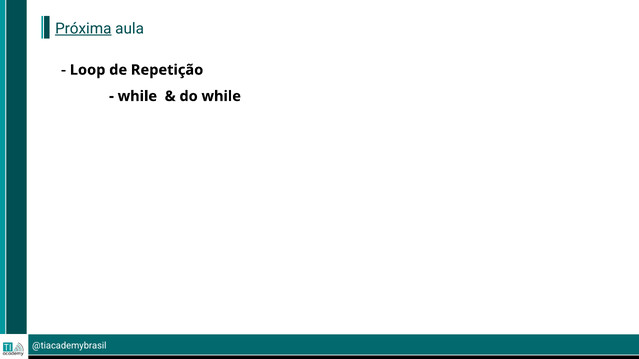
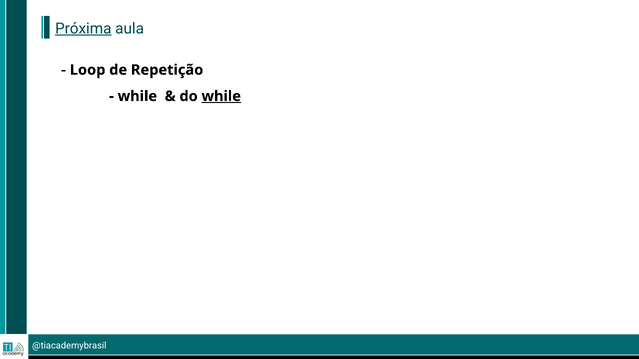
while underline: none -> present (221, 96)
